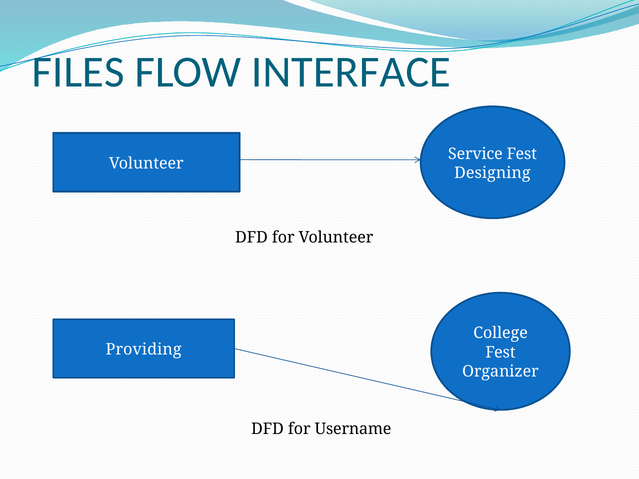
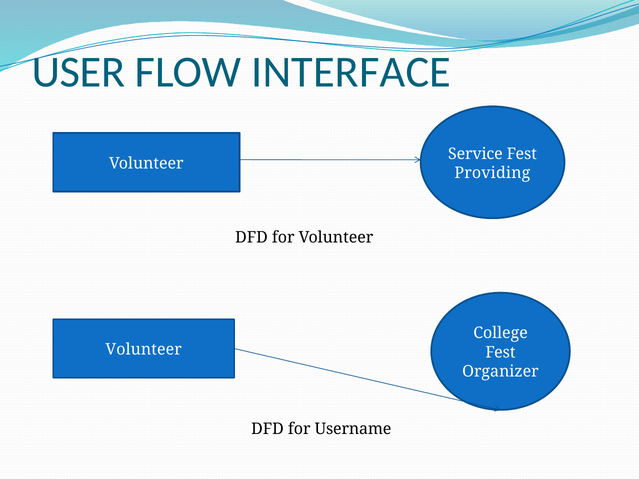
FILES: FILES -> USER (79, 72)
Designing: Designing -> Providing (492, 173)
Providing: Providing -> Volunteer (144, 350)
